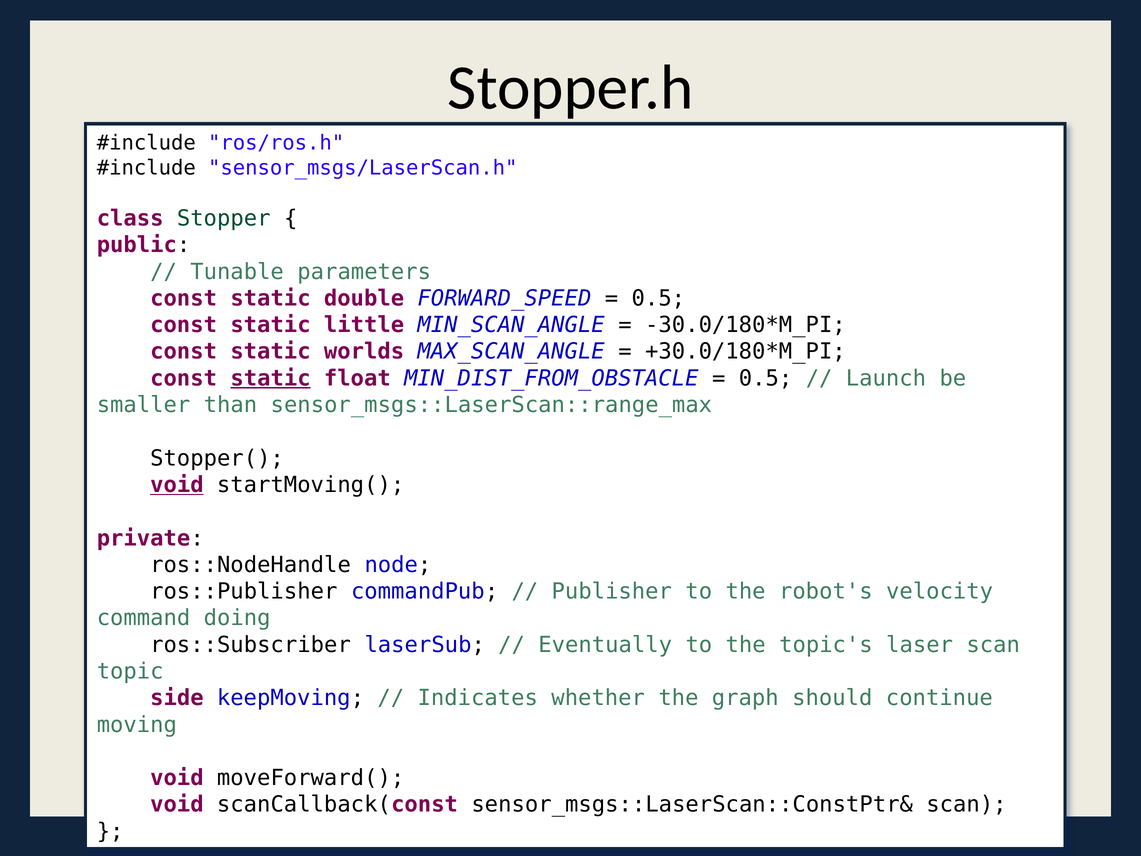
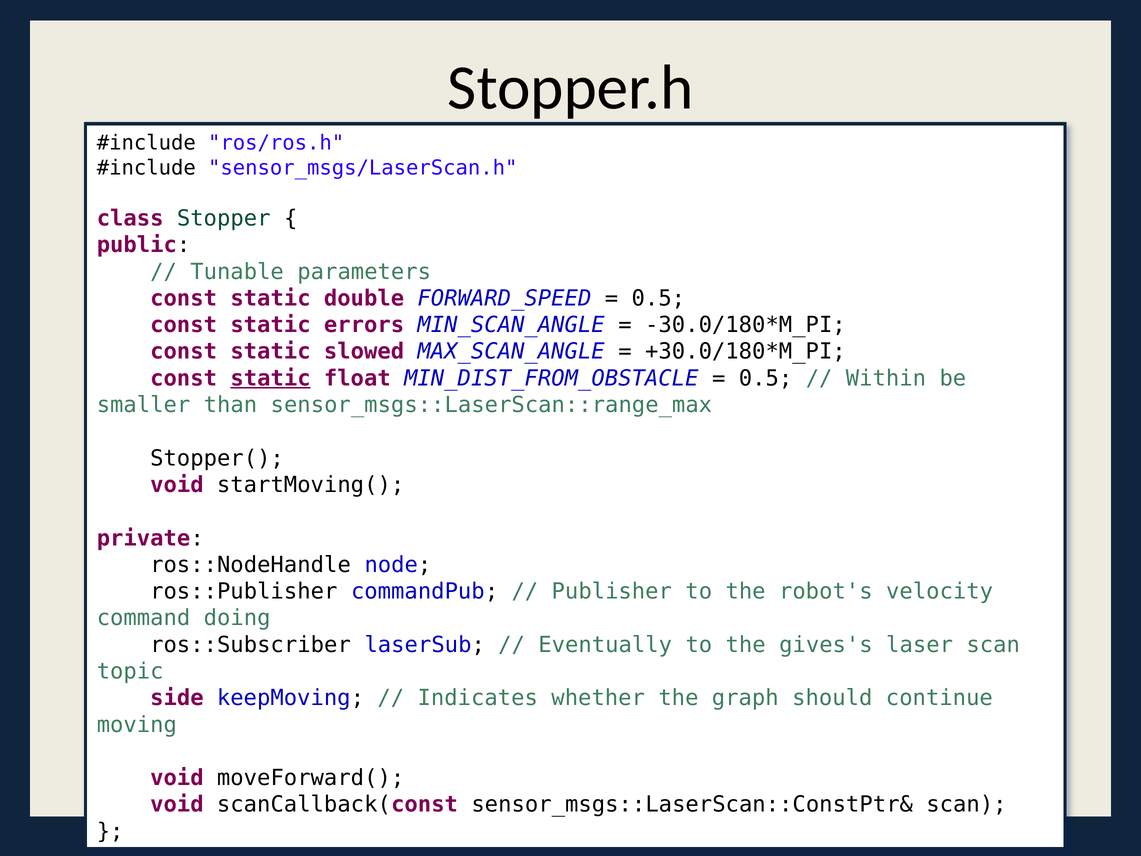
little: little -> errors (364, 325)
worlds: worlds -> slowed (364, 352)
Launch: Launch -> Within (886, 378)
void underline: present -> none (177, 485)
topic's: topic's -> gives's (826, 645)
